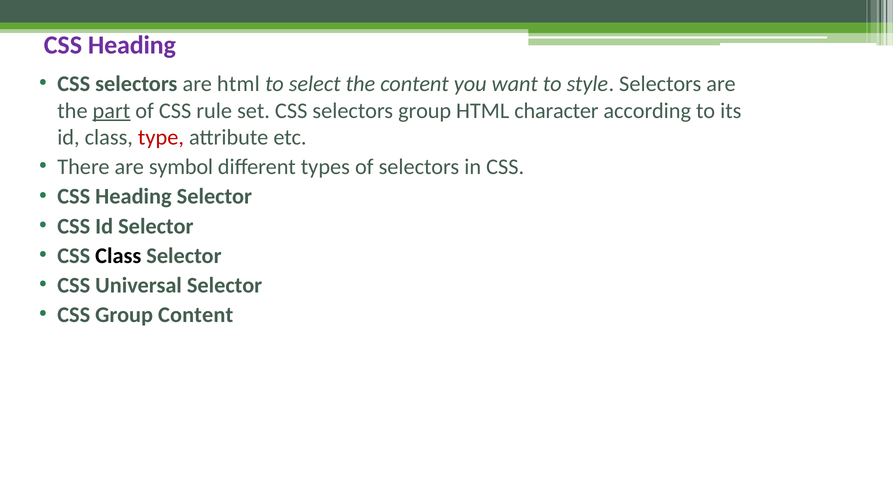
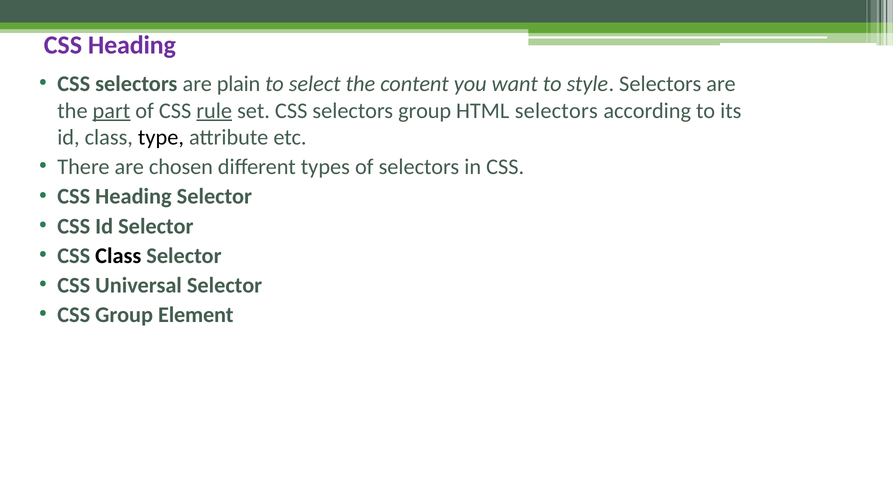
are html: html -> plain (239, 84)
rule underline: none -> present (214, 111)
HTML character: character -> selectors (556, 111)
type colour: red -> black (161, 138)
symbol: symbol -> chosen (181, 167)
Group Content: Content -> Element (196, 315)
